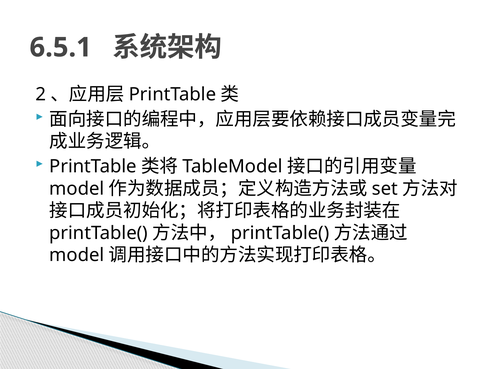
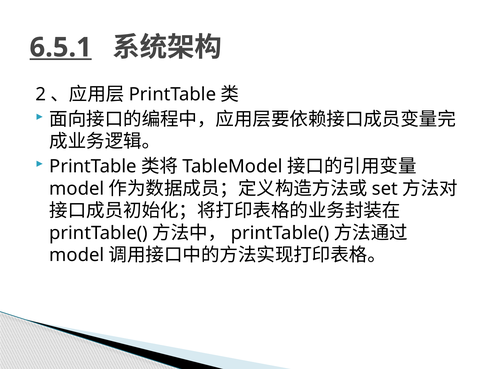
6.5.1 underline: none -> present (61, 48)
